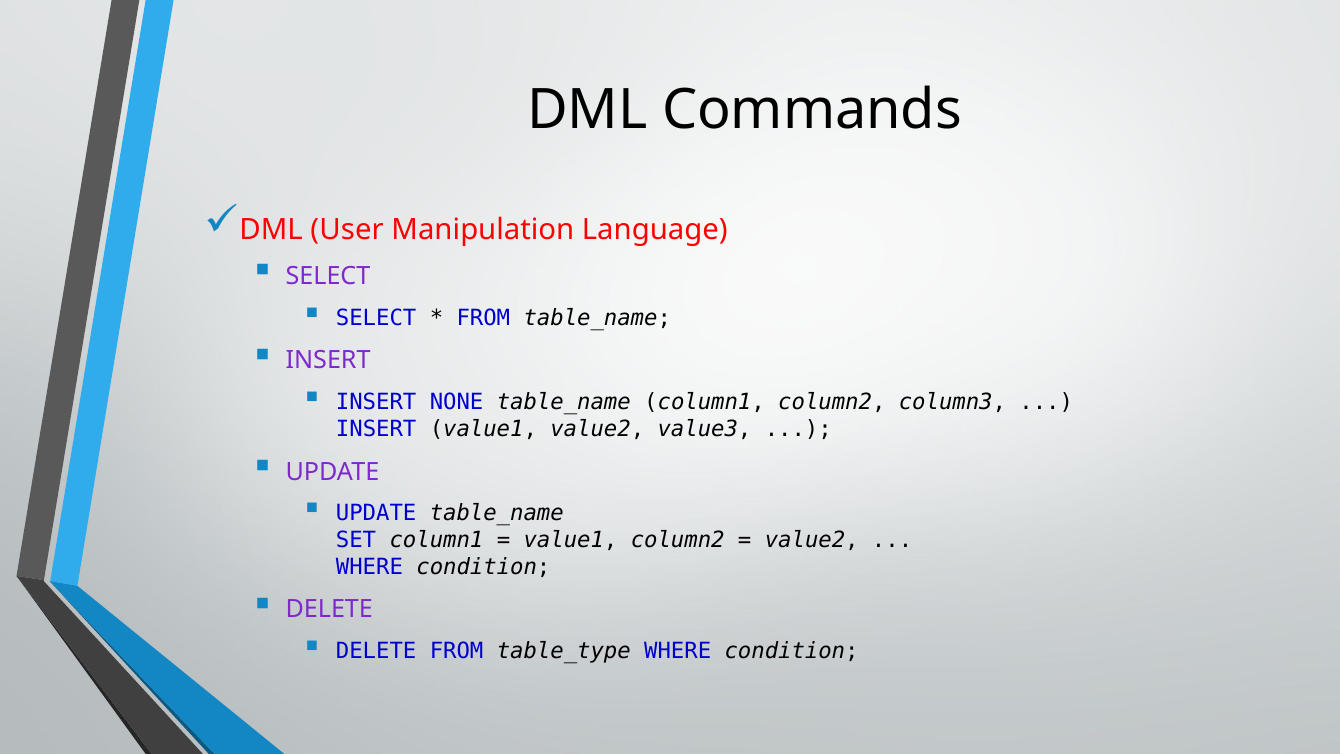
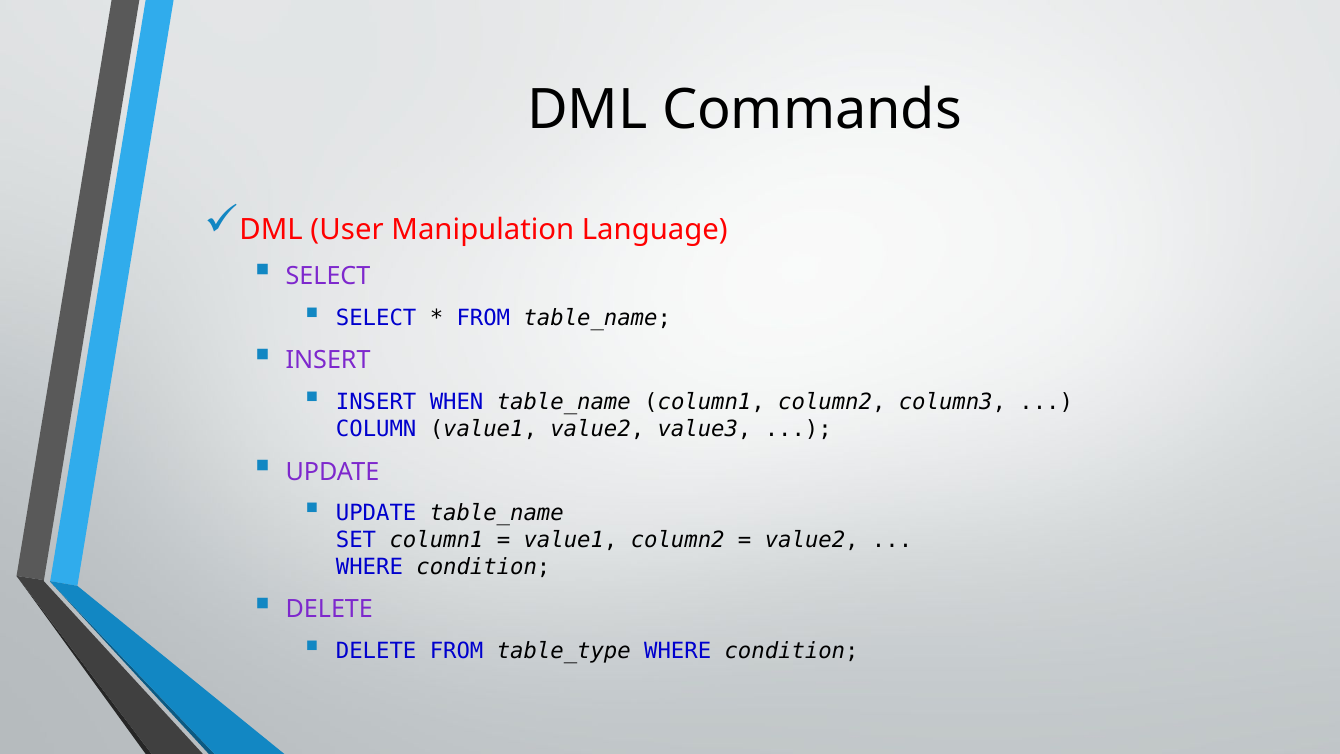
NONE: NONE -> WHEN (457, 402)
INSERT: INSERT -> COLUMN (376, 429)
